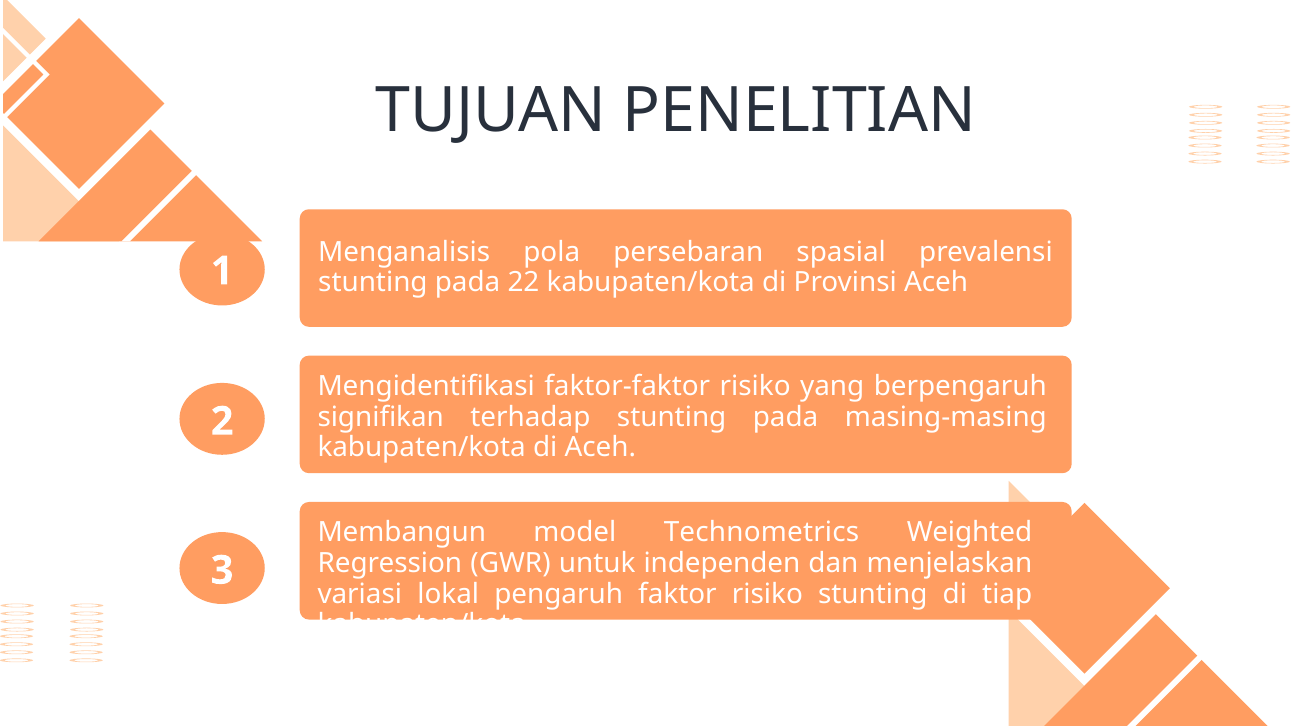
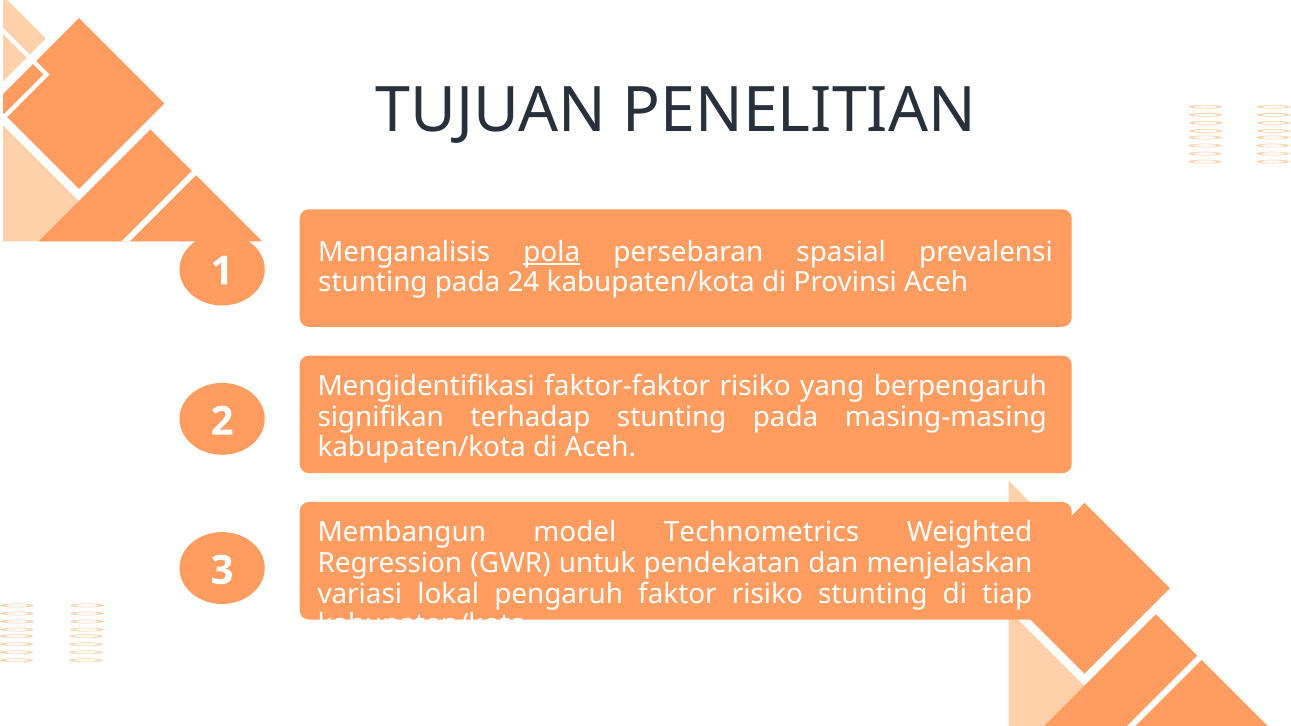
pola underline: none -> present (552, 252)
22: 22 -> 24 (523, 283)
independen: independen -> pendekatan (722, 564)
